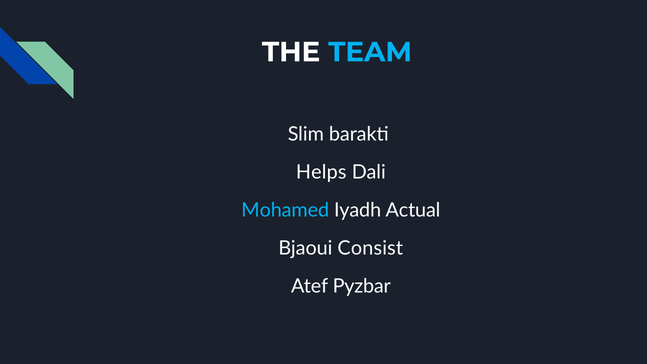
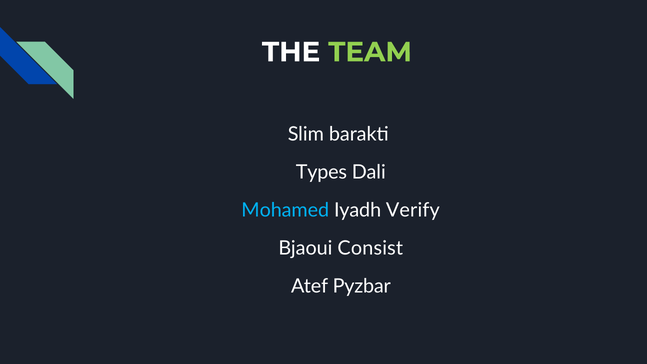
TEAM colour: light blue -> light green (370, 52)
Helps: Helps -> Types (321, 172)
Actual: Actual -> Verify (413, 210)
